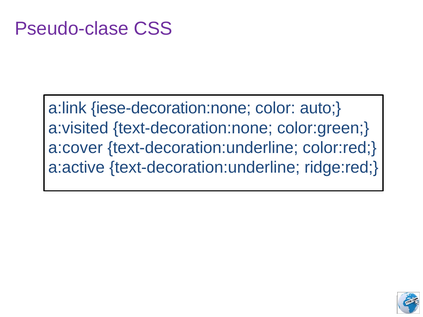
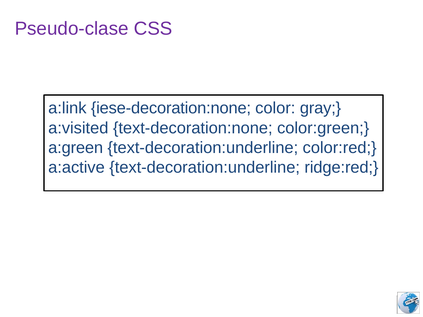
auto: auto -> gray (321, 108)
a:cover: a:cover -> a:green (76, 148)
